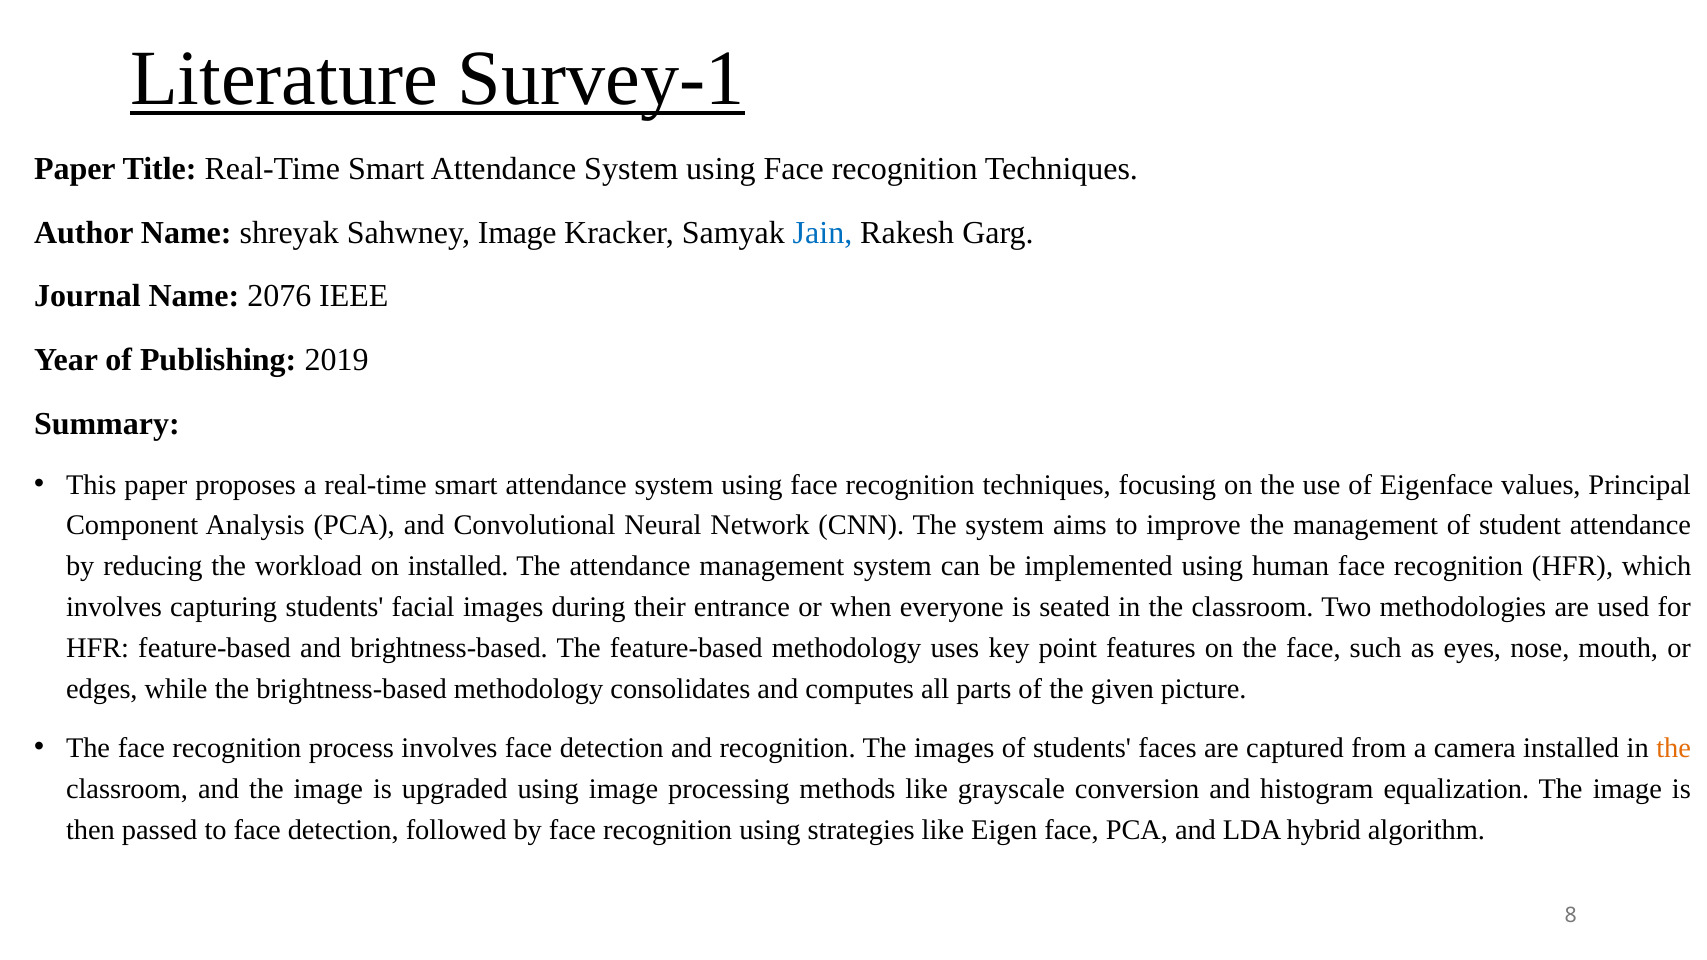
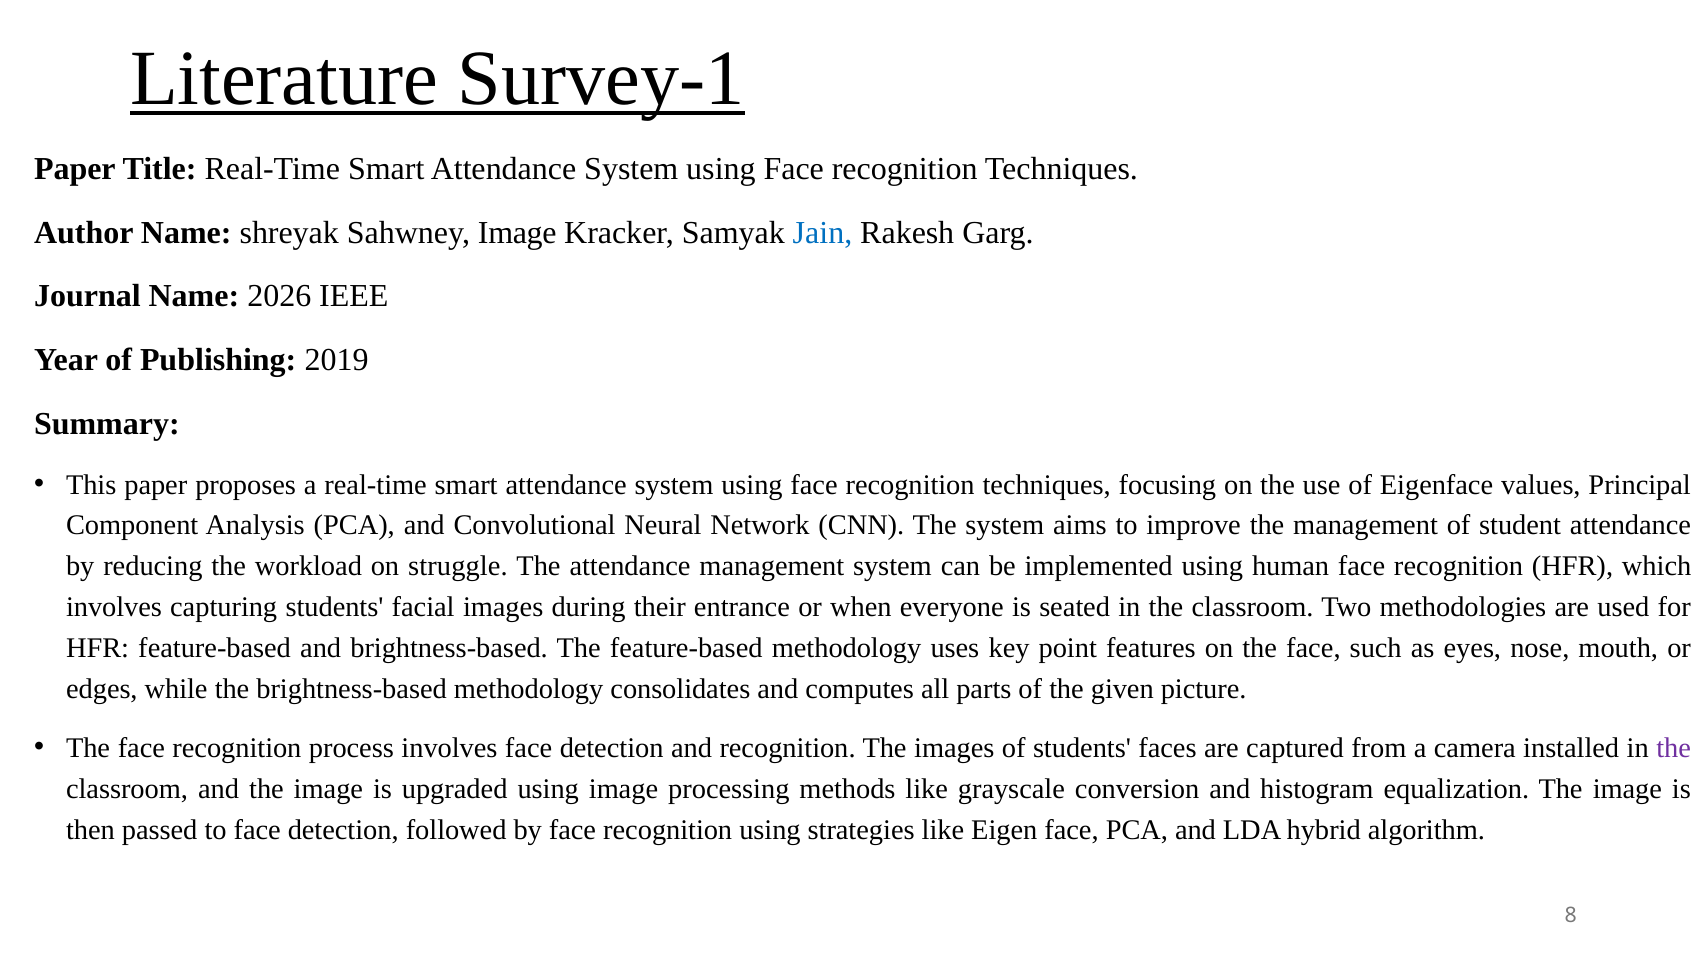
2076: 2076 -> 2026 (279, 296)
on installed: installed -> struggle (458, 567)
the colour: orange -> purple (1674, 748)
